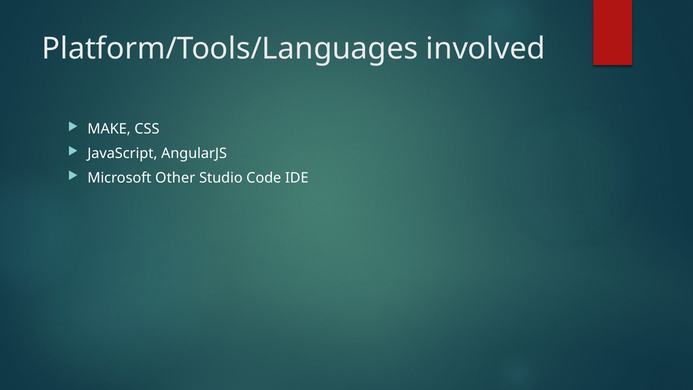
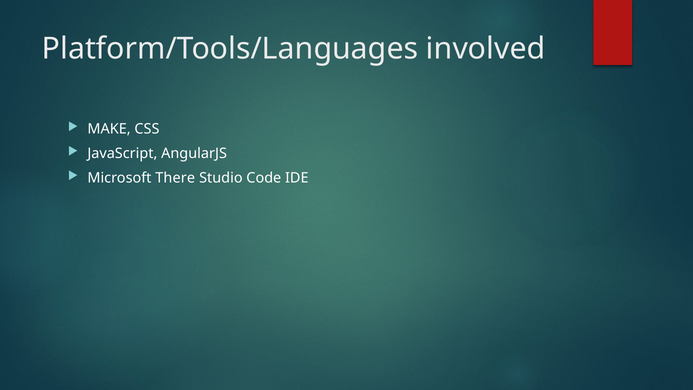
Other: Other -> There (175, 178)
